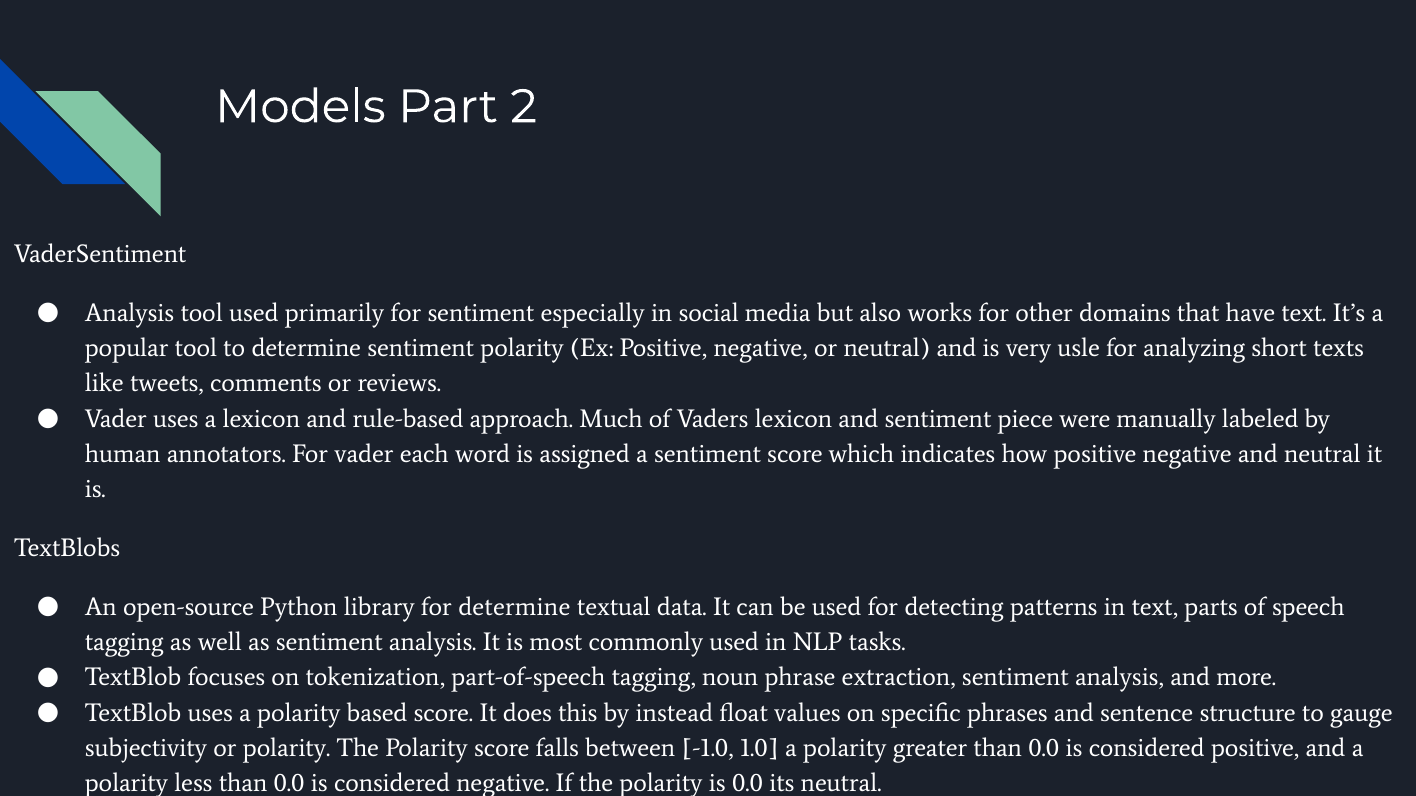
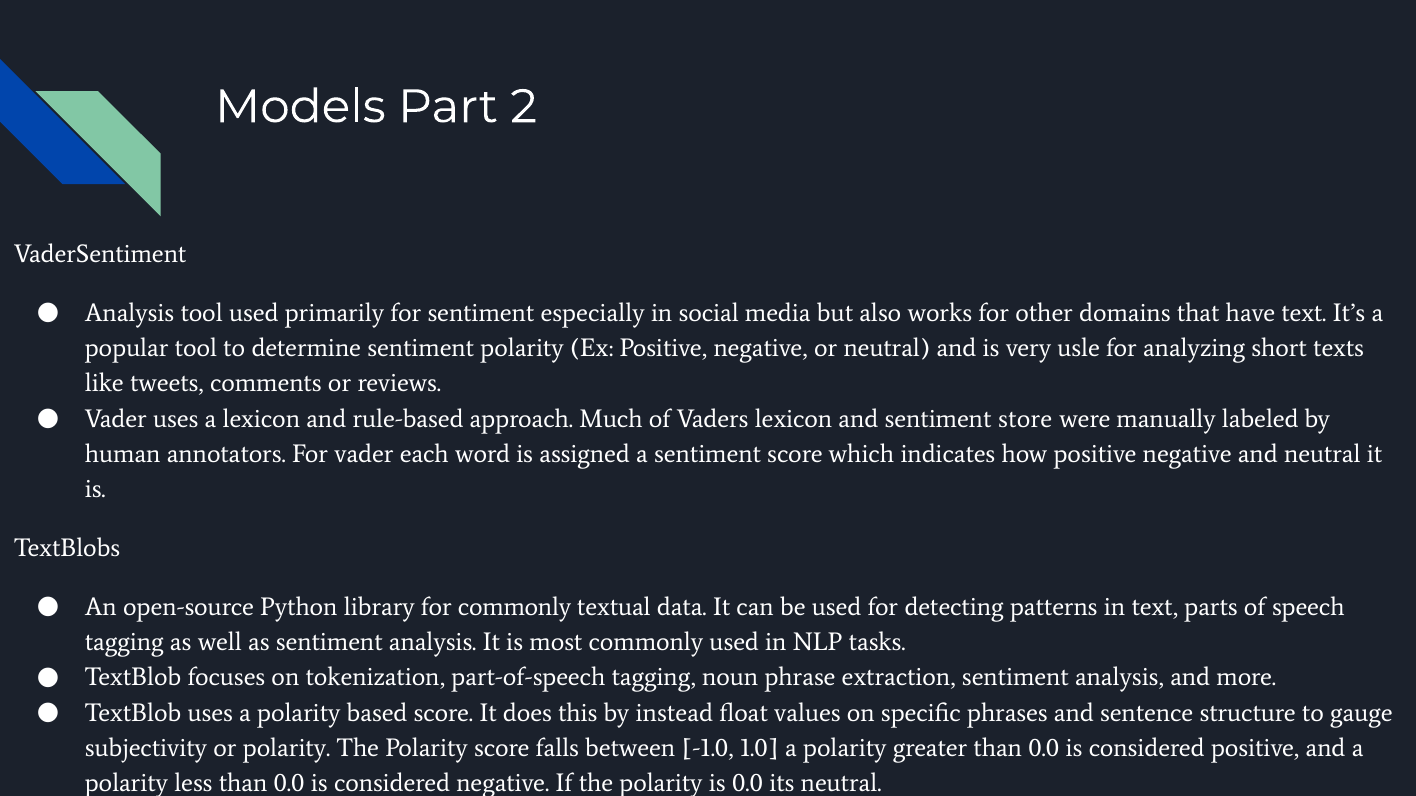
piece: piece -> store (1025, 419)
for determine: determine -> commonly (515, 607)
